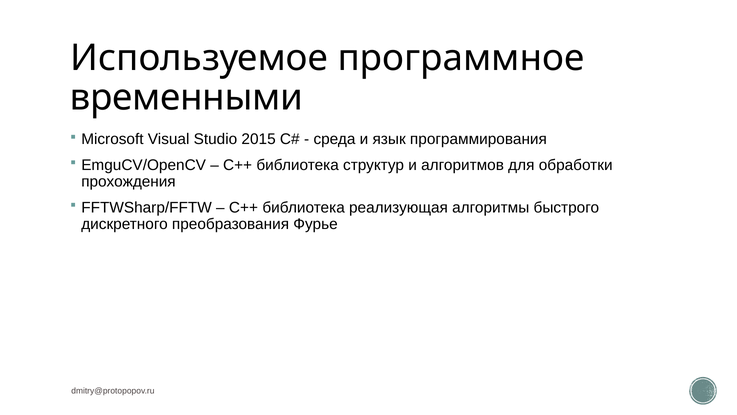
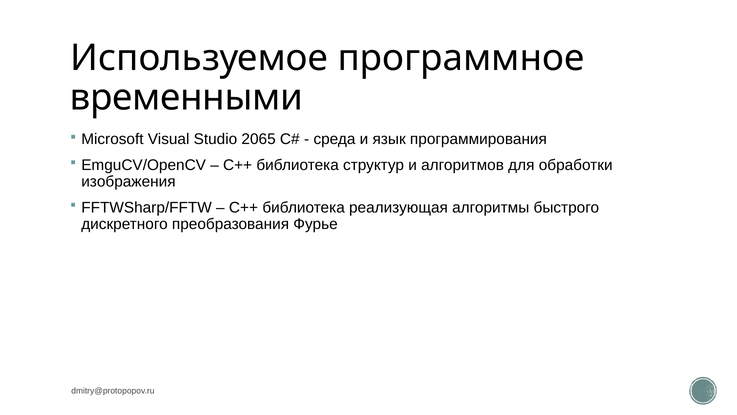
2015: 2015 -> 2065 (259, 139)
прохождения: прохождения -> изображения (128, 182)
